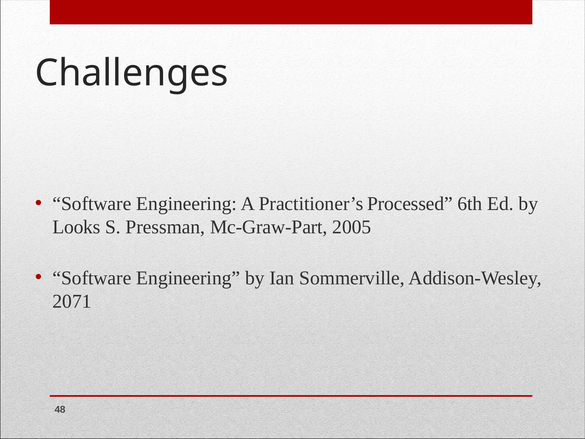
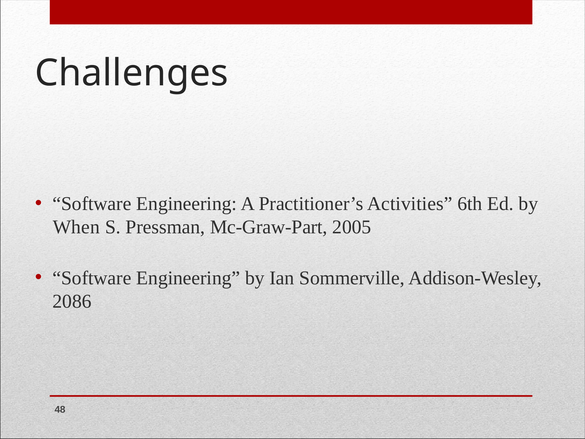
Processed: Processed -> Activities (410, 204)
Looks: Looks -> When (76, 227)
2071: 2071 -> 2086 (72, 301)
